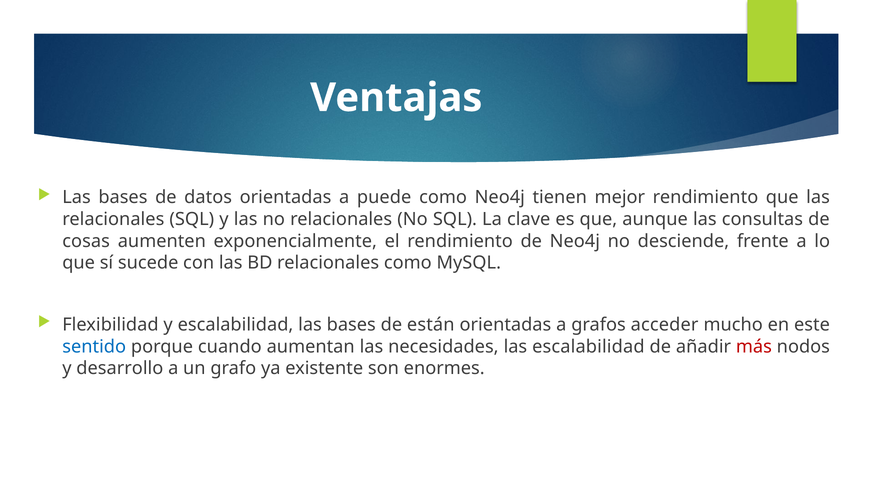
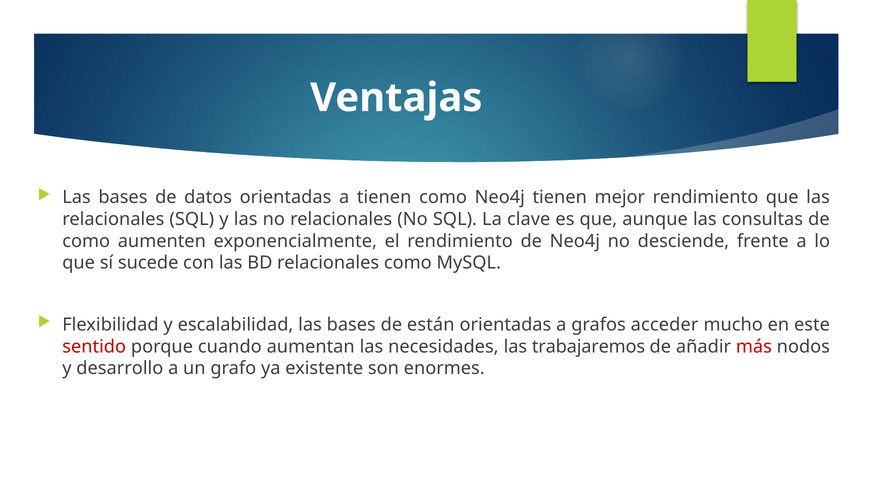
a puede: puede -> tienen (384, 197)
cosas: cosas -> como (86, 241)
sentido colour: blue -> red (94, 347)
las escalabilidad: escalabilidad -> trabajaremos (589, 347)
